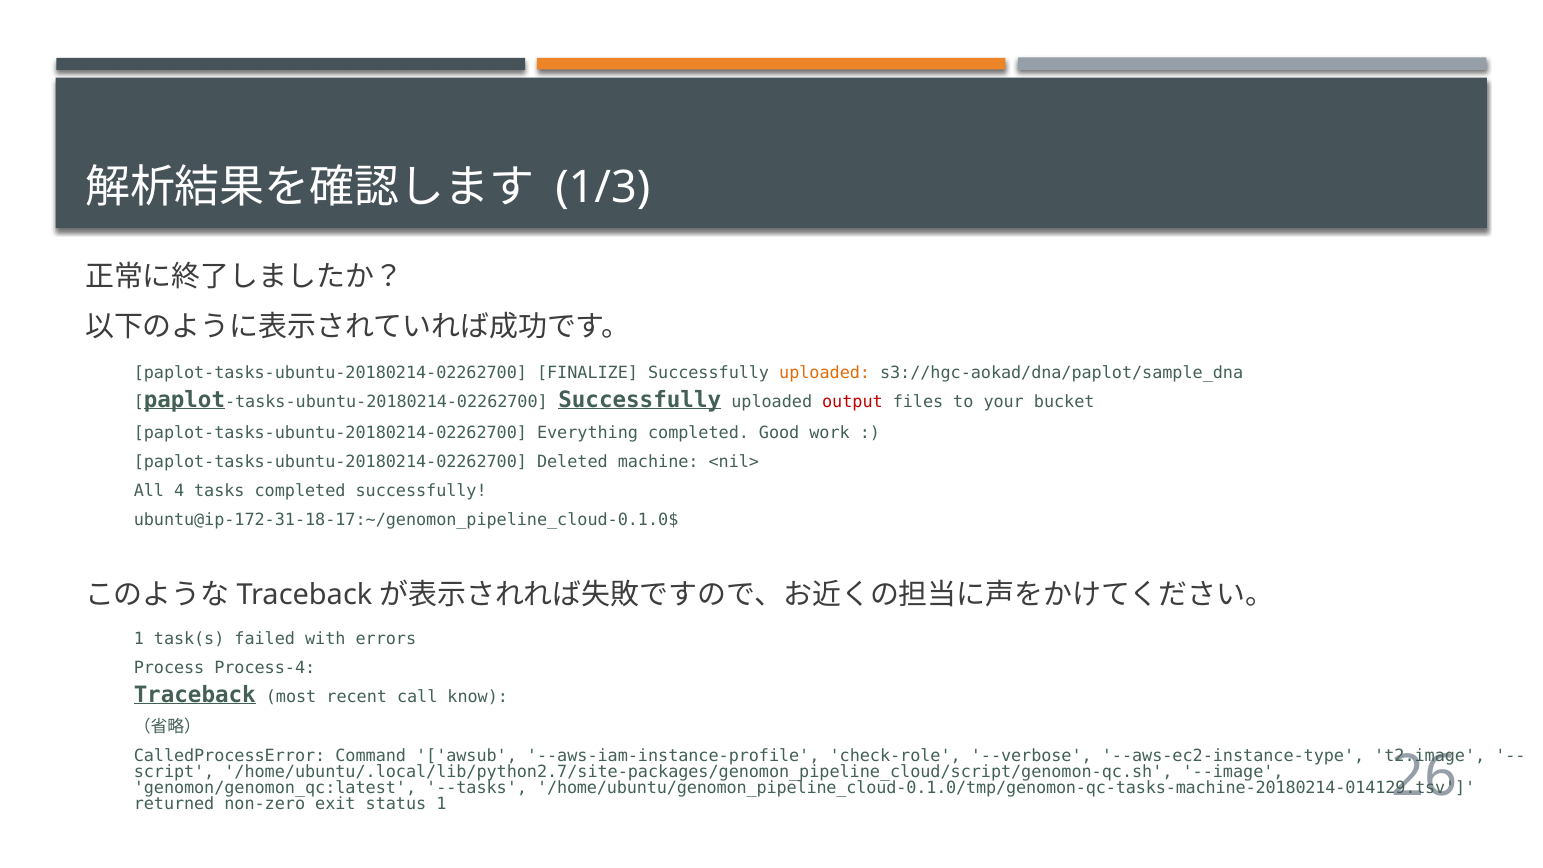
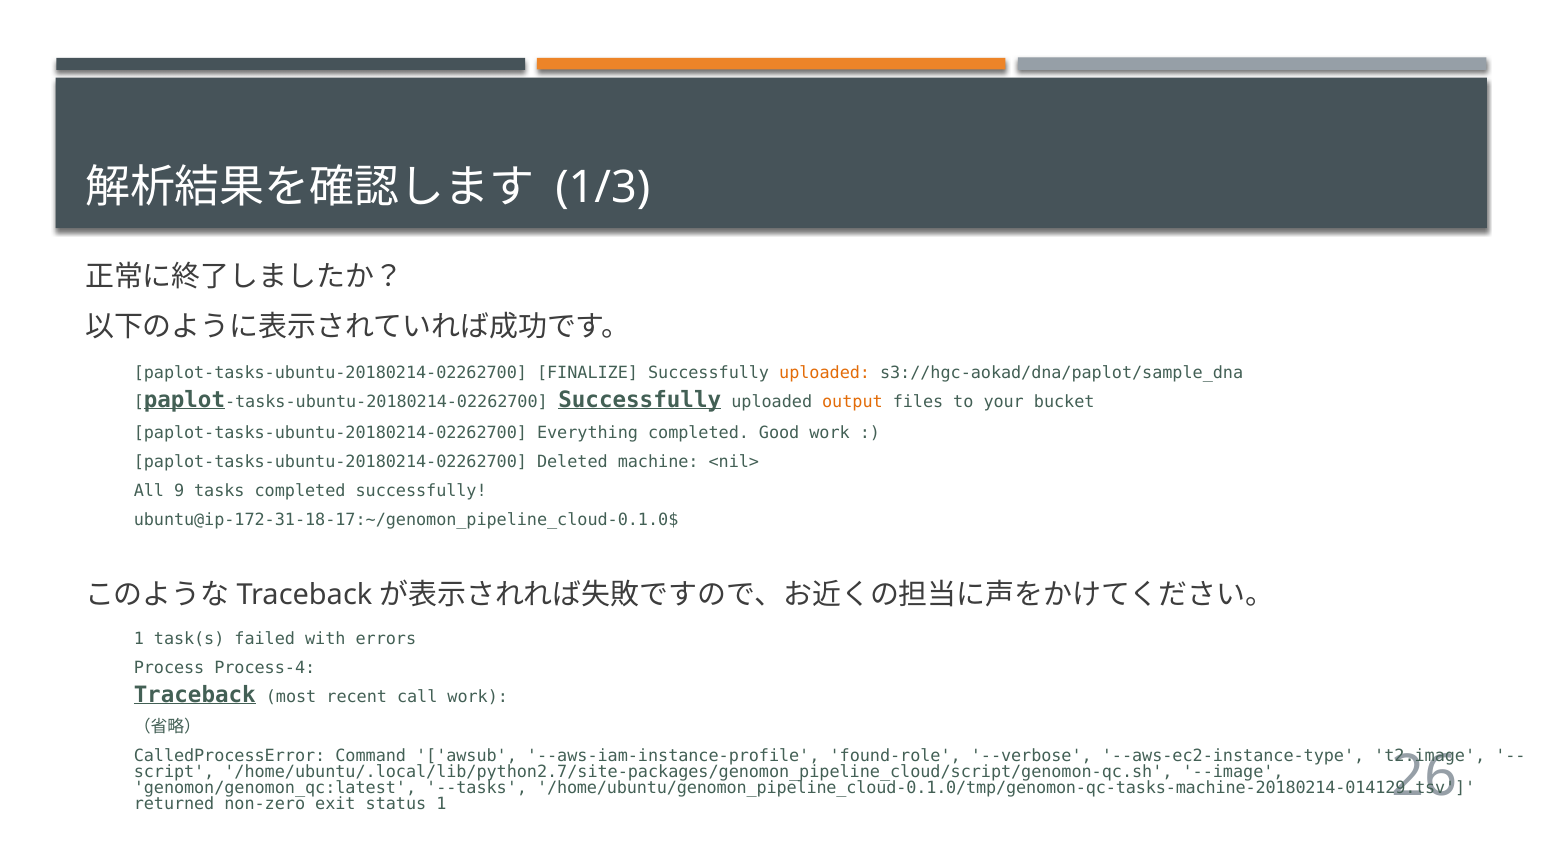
output colour: red -> orange (852, 402)
4: 4 -> 9 (179, 491)
call know: know -> work (478, 697)
check-role: check-role -> found-role (895, 756)
